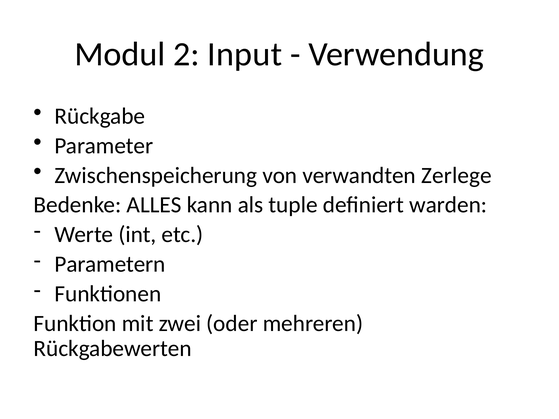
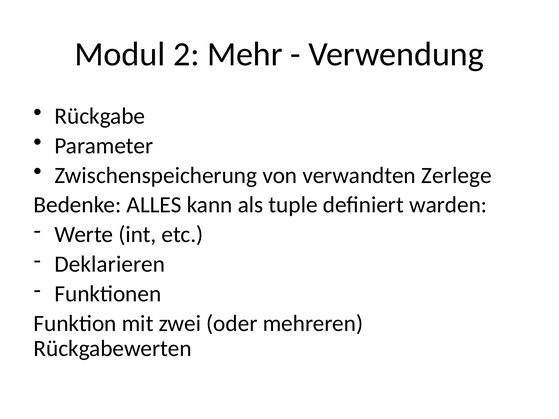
Input: Input -> Mehr (245, 54)
Parametern: Parametern -> Deklarieren (110, 264)
